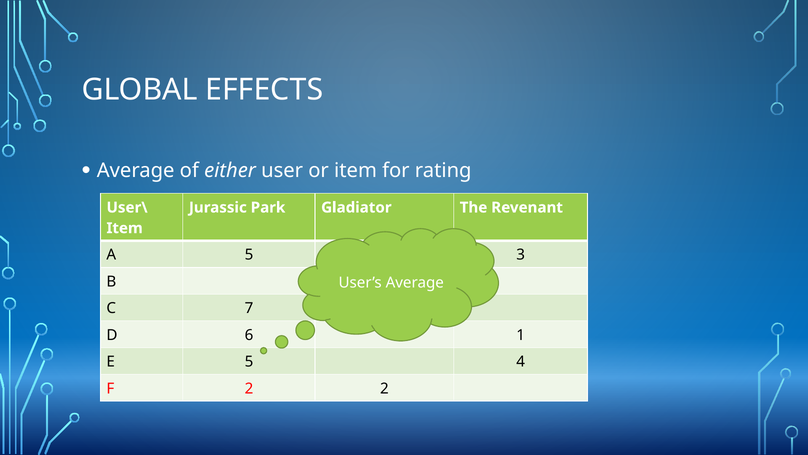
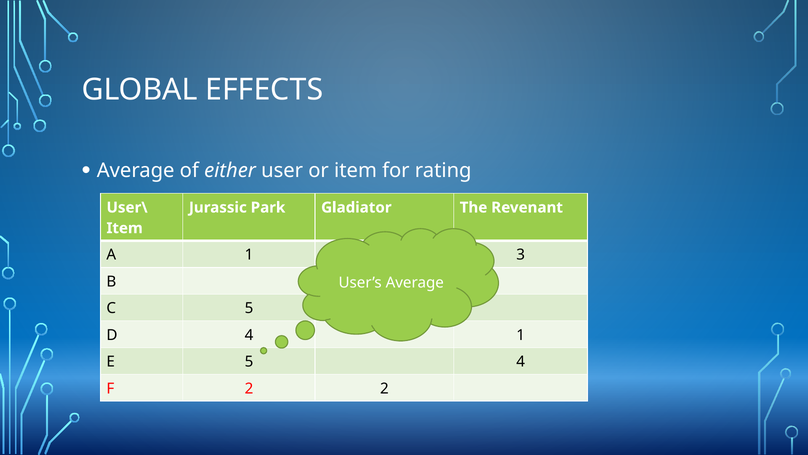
A 5: 5 -> 1 (249, 255)
C 7: 7 -> 5 (249, 308)
D 6: 6 -> 4 (249, 335)
